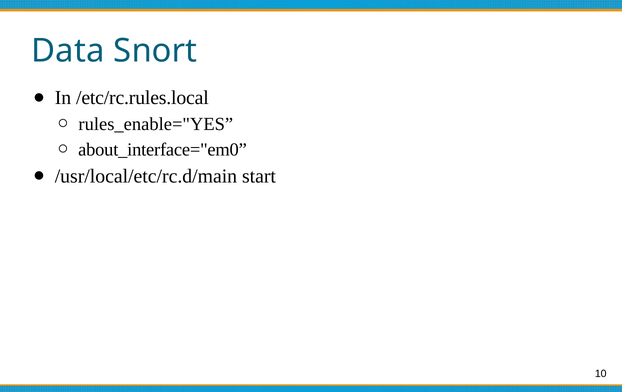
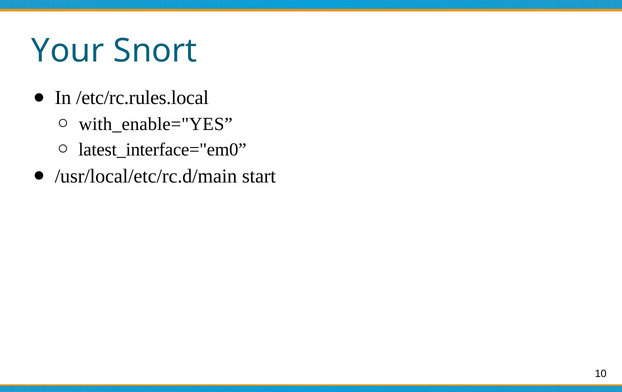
Data: Data -> Your (68, 51)
rules_enable="YES: rules_enable="YES -> with_enable="YES (156, 124)
about_interface="em0: about_interface="em0 -> latest_interface="em0 (162, 149)
